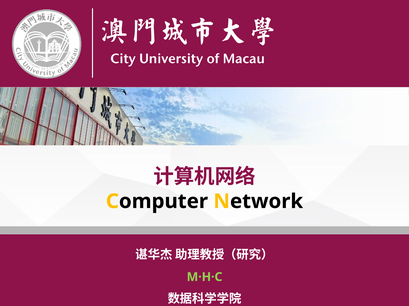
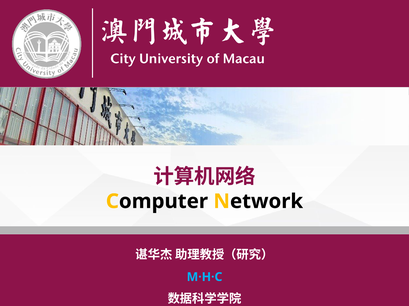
M·H·C colour: light green -> light blue (205, 278)
